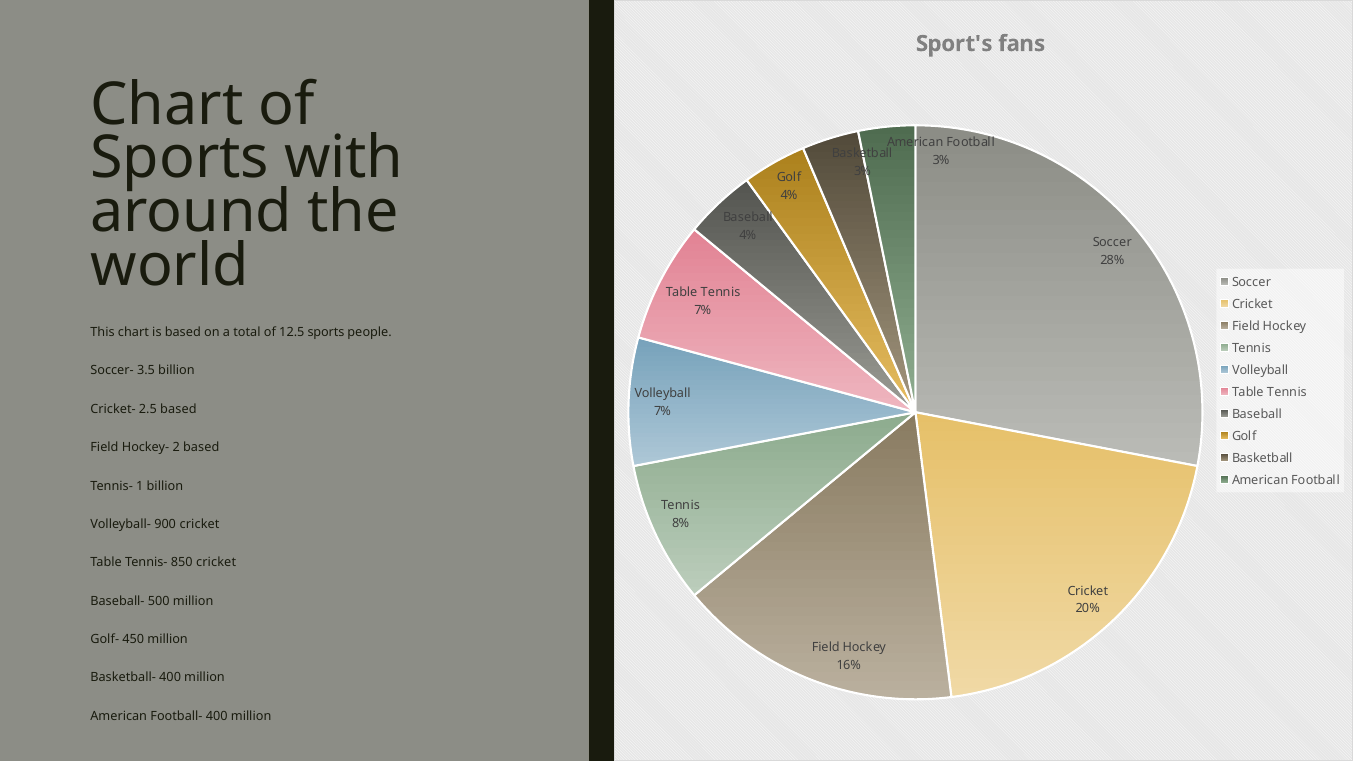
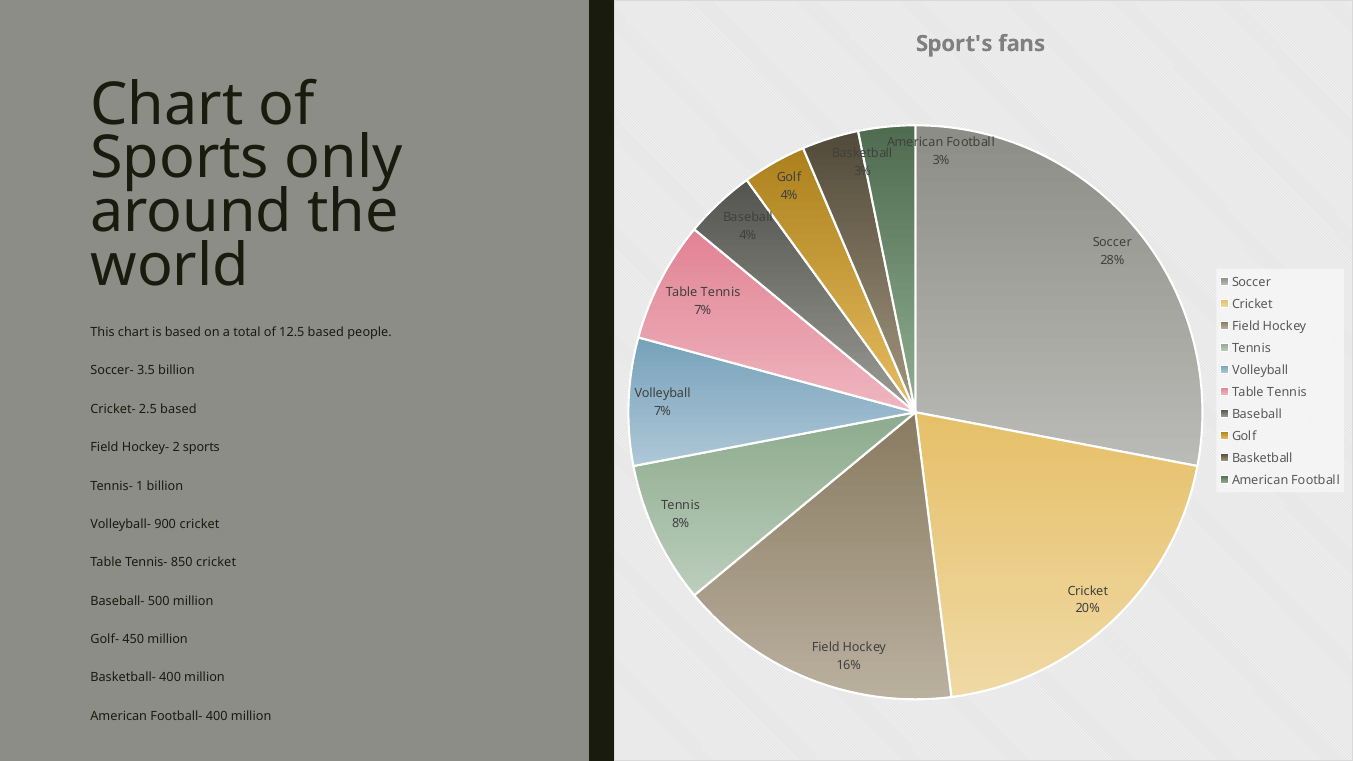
with: with -> only (344, 158)
12.5 sports: sports -> based (326, 332)
2 based: based -> sports (201, 448)
